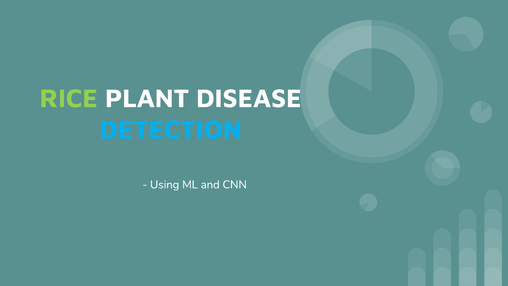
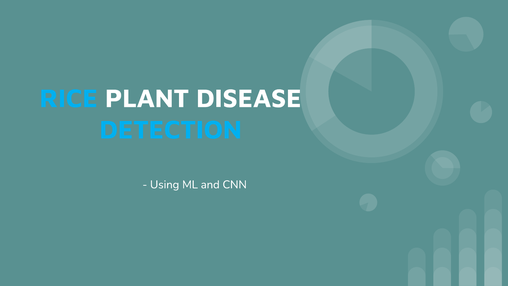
RICE colour: light green -> light blue (69, 98)
